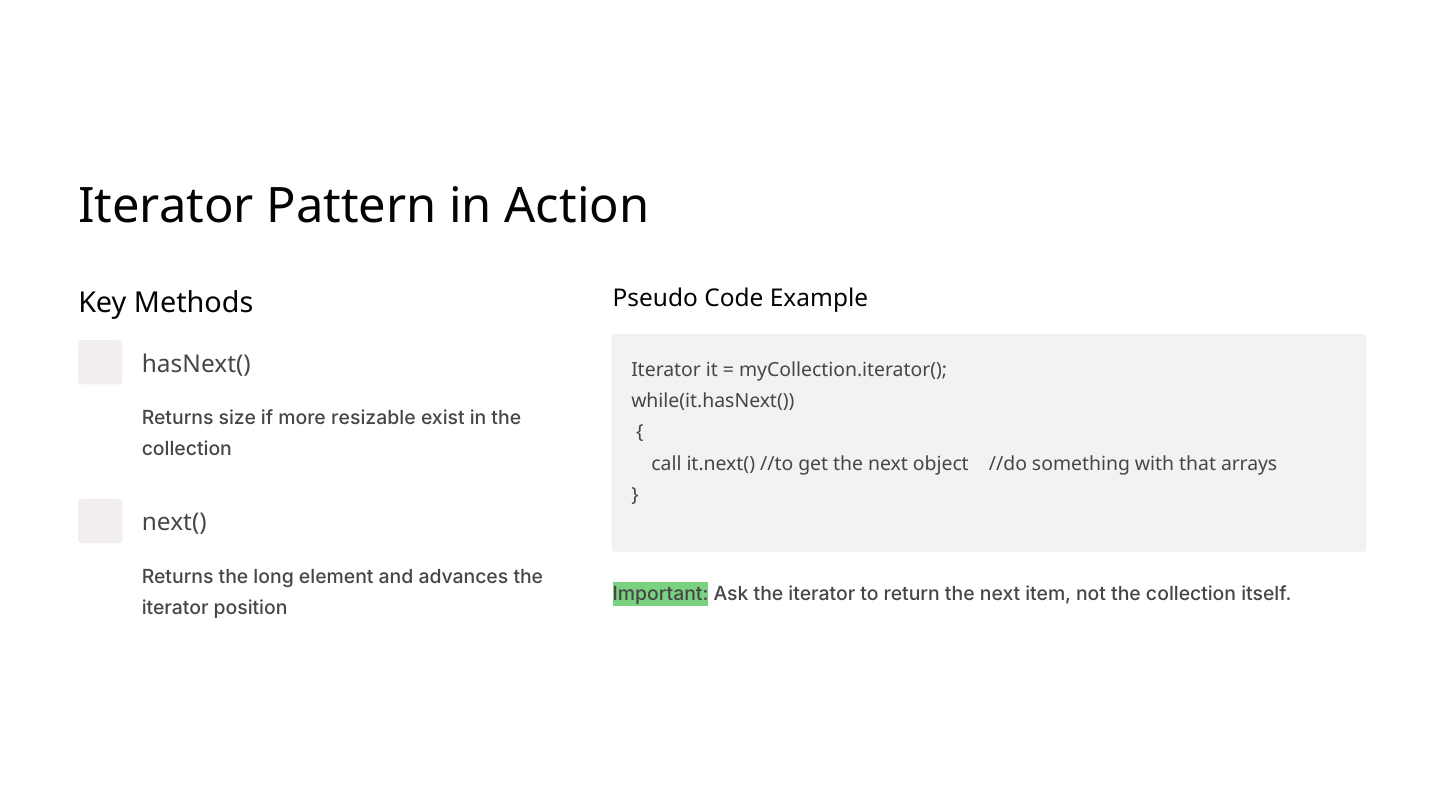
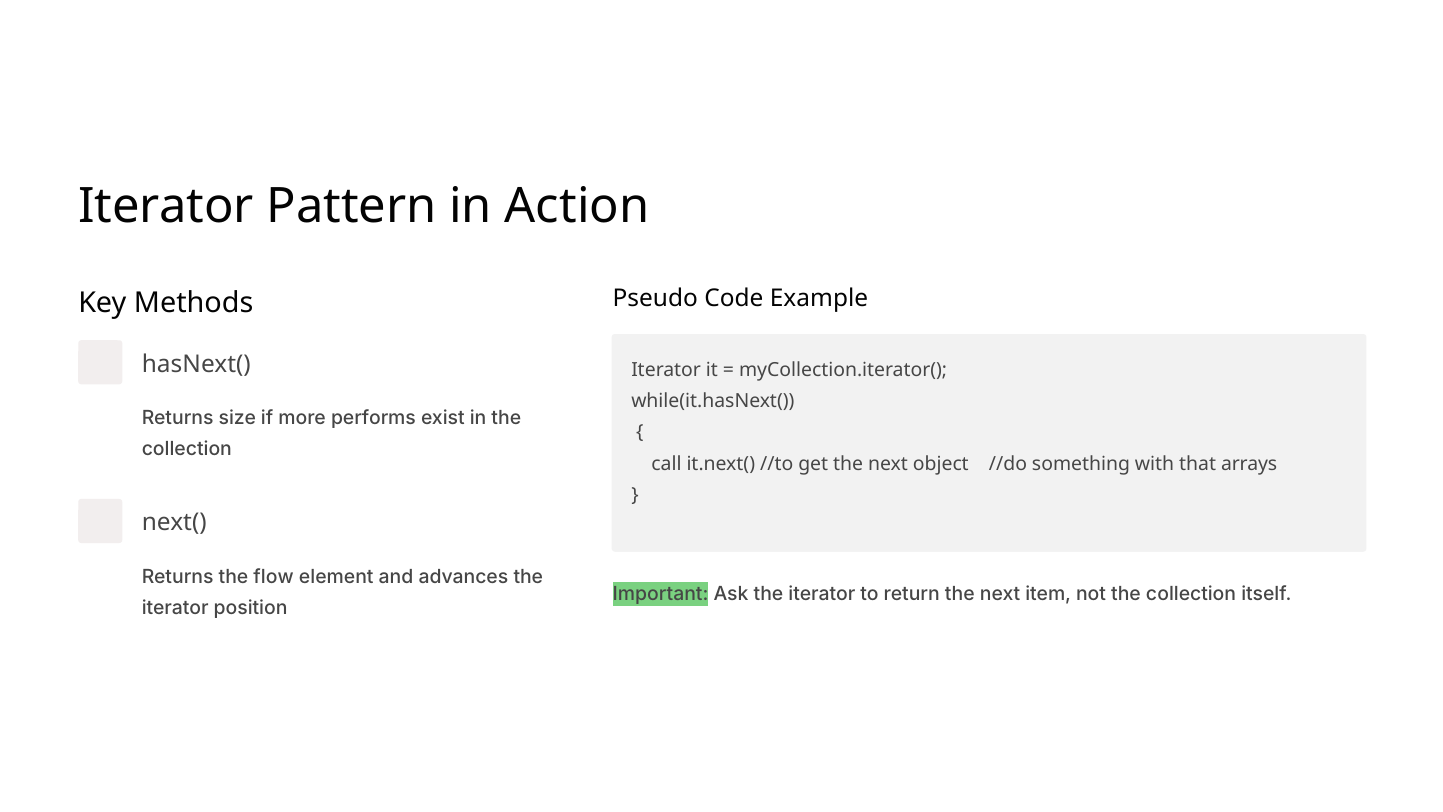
resizable: resizable -> performs (373, 418)
long: long -> flow (274, 577)
